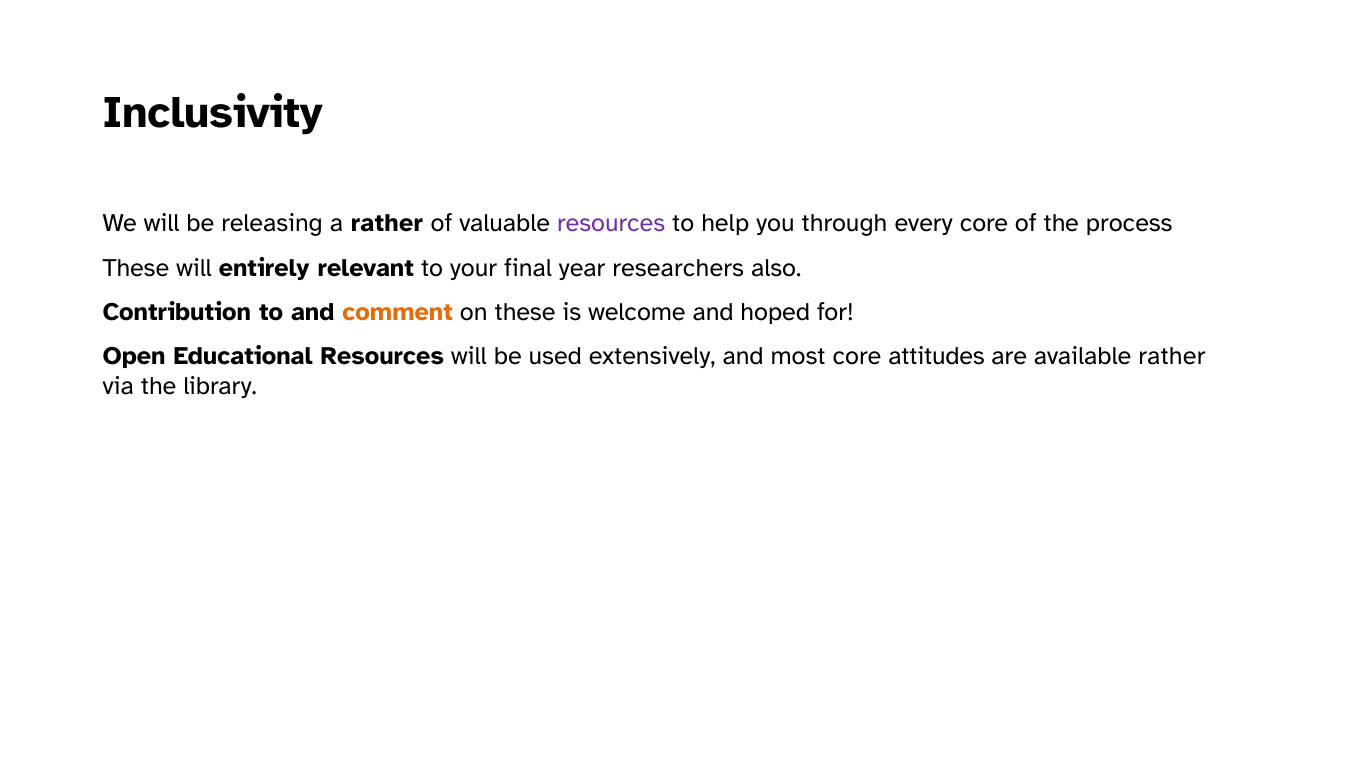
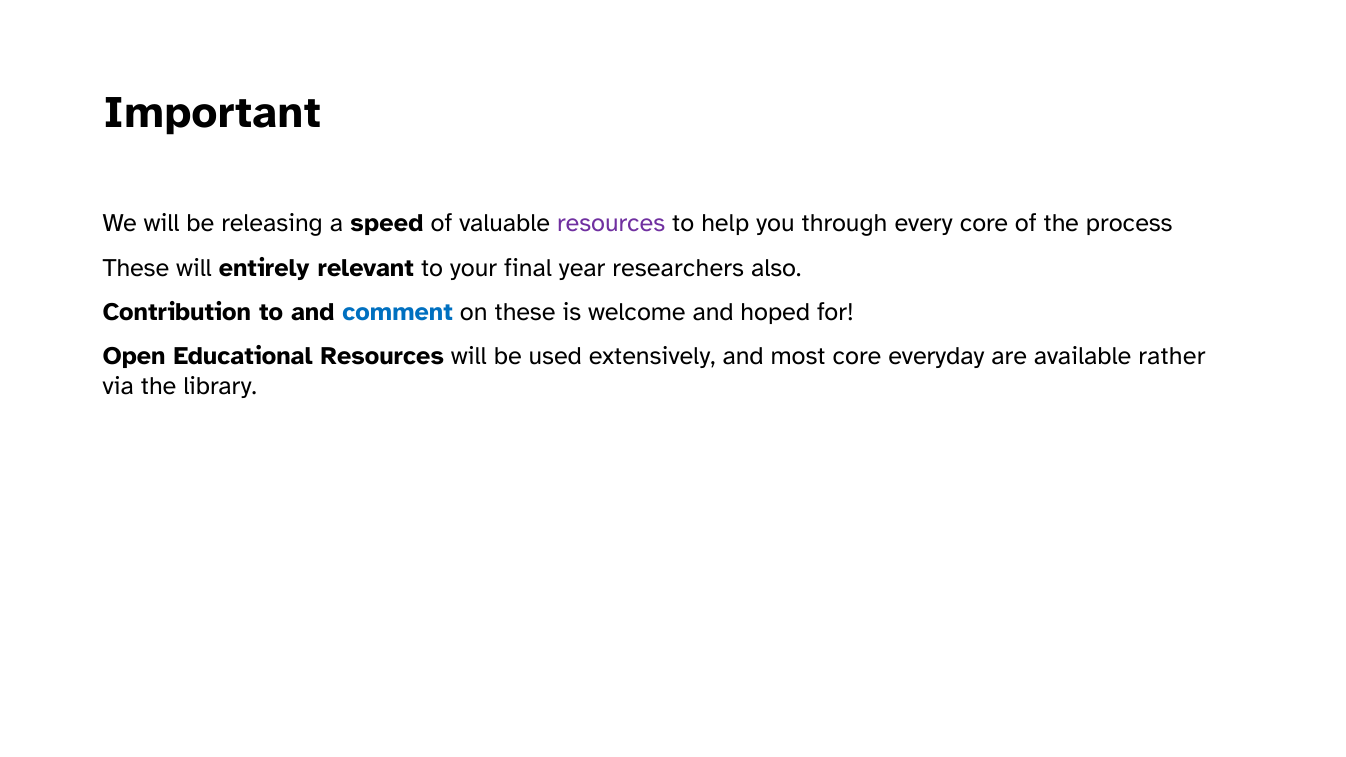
Inclusivity: Inclusivity -> Important (212, 113)
a rather: rather -> speed (387, 223)
comment colour: orange -> blue (398, 312)
attitudes: attitudes -> everyday (936, 356)
